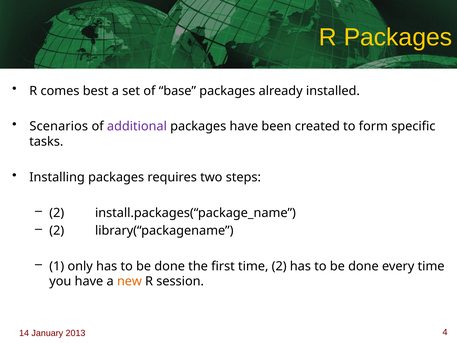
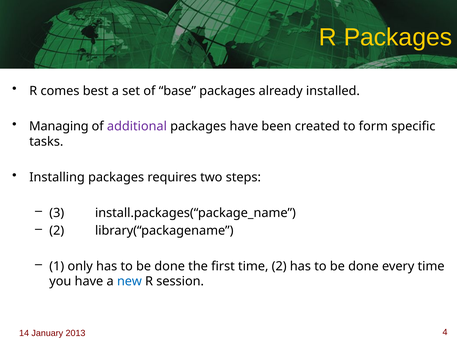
Scenarios: Scenarios -> Managing (59, 126)
2: 2 -> 3 (57, 213)
new colour: orange -> blue (129, 281)
